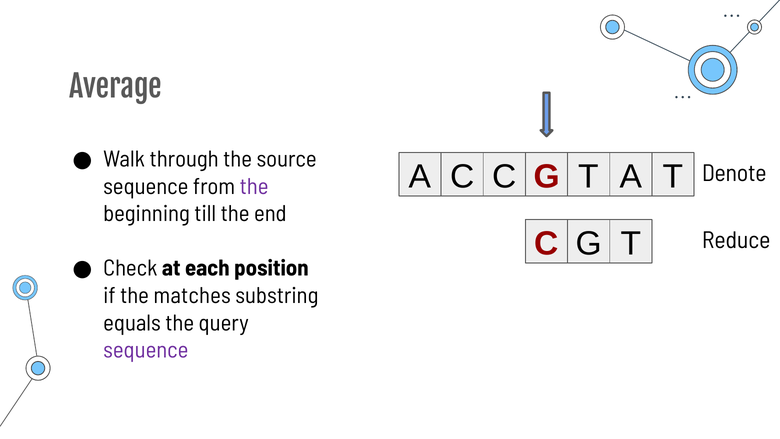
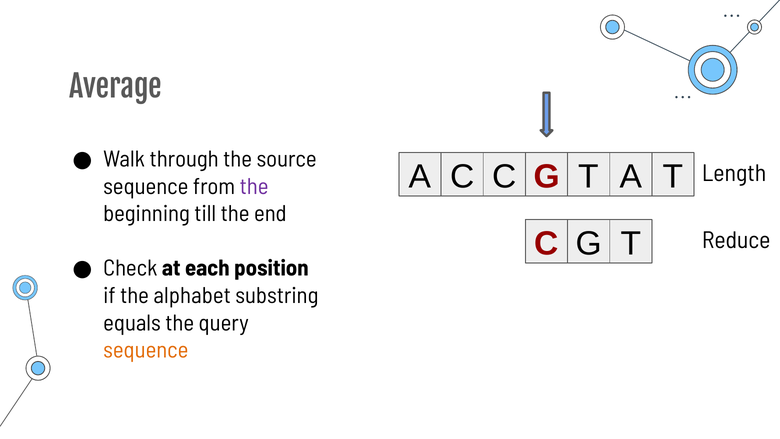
Denote: Denote -> Length (734, 173)
matches: matches -> alphabet (192, 296)
sequence colour: purple -> orange (146, 350)
